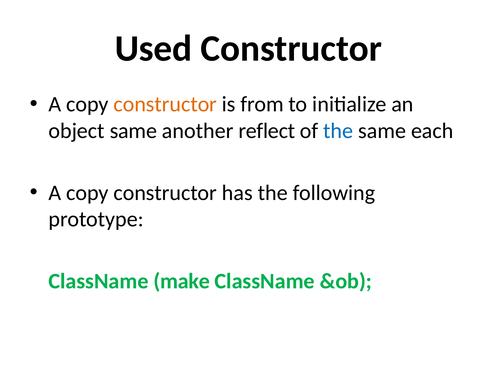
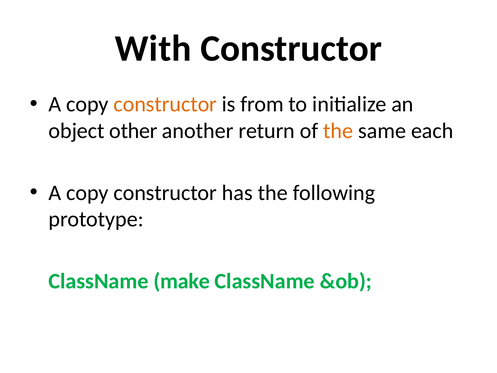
Used: Used -> With (153, 49)
object same: same -> other (133, 131)
reflect: reflect -> return (267, 131)
the colour: blue -> orange (338, 131)
